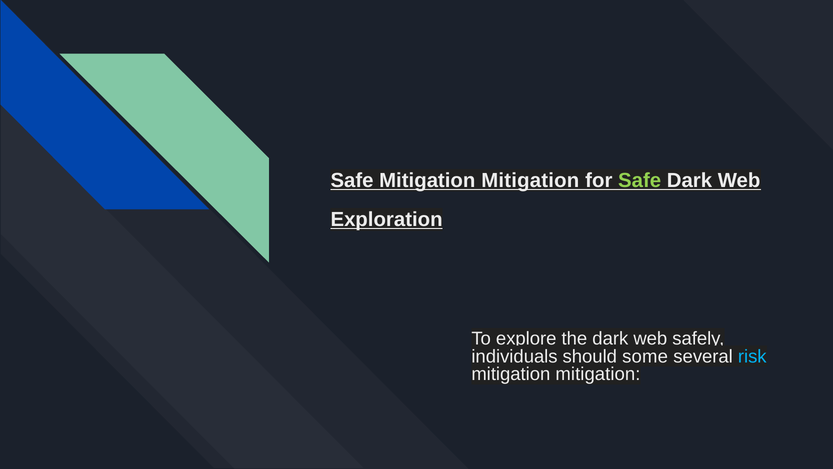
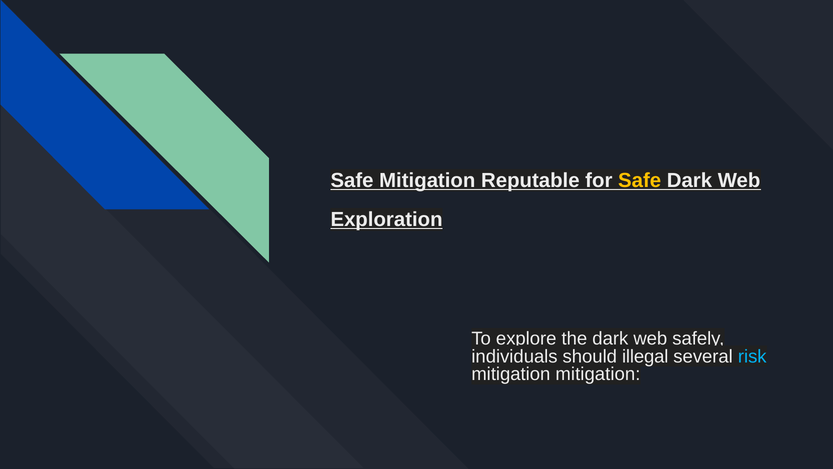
Mitigation: Mitigation -> Reputable (530, 180)
Safe colour: light green -> yellow (640, 180)
some: some -> illegal (645, 356)
